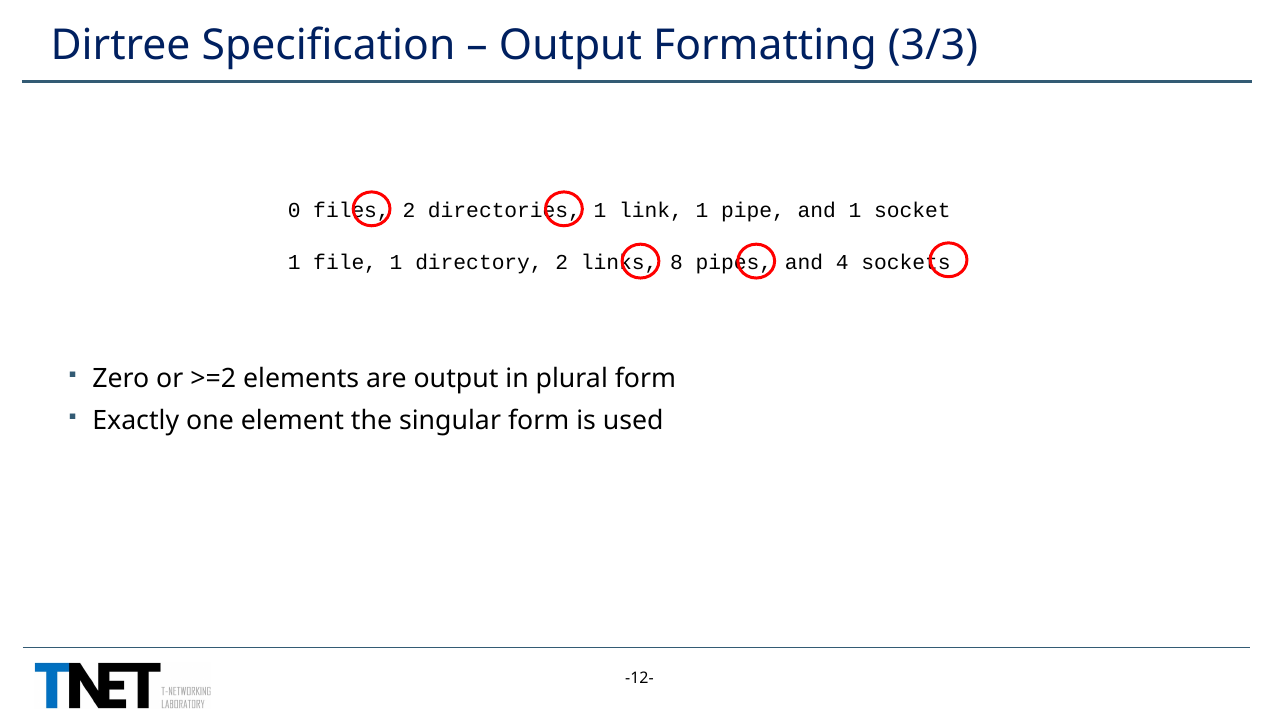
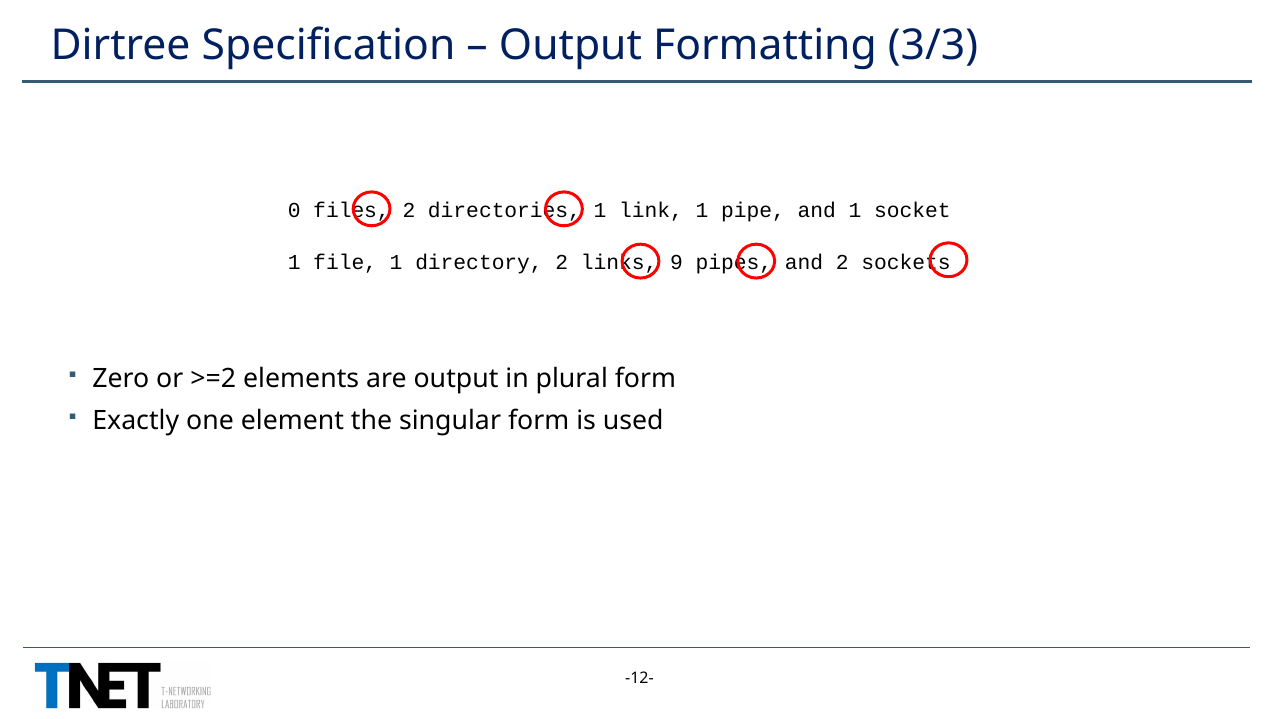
8: 8 -> 9 (677, 262)
and 4: 4 -> 2 (842, 262)
